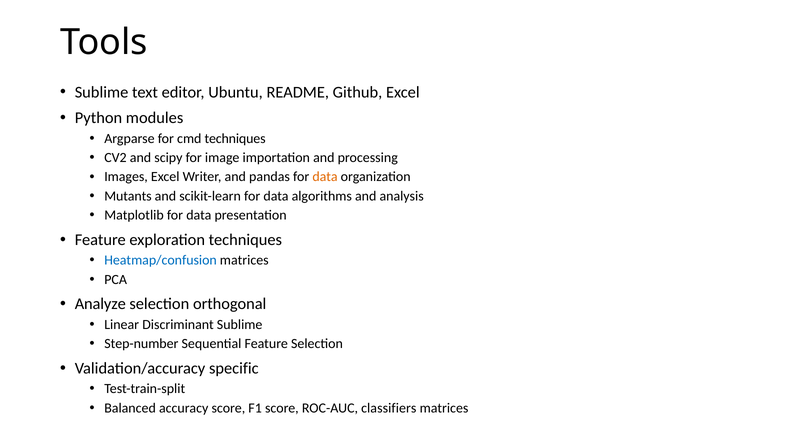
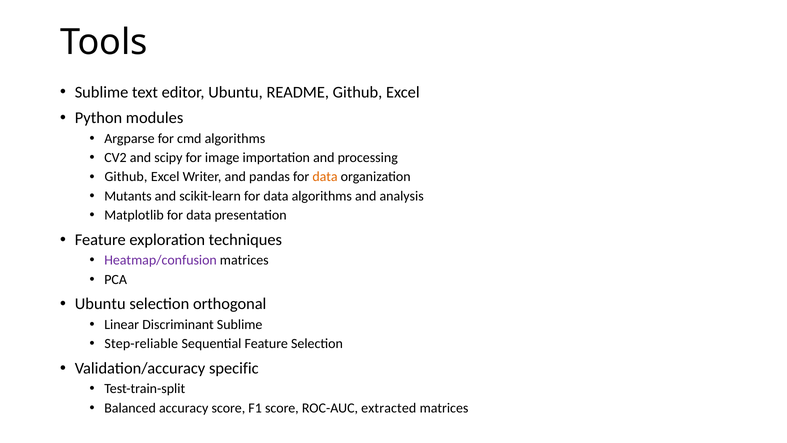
cmd techniques: techniques -> algorithms (235, 138)
Images: Images -> Github (126, 177)
Heatmap/confusion colour: blue -> purple (161, 260)
Analyze: Analyze -> Ubuntu (100, 304)
Step-number: Step-number -> Step-reliable (141, 343)
classifiers: classifiers -> extracted (389, 408)
